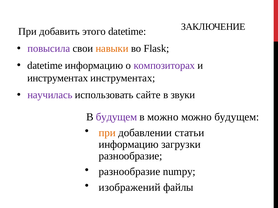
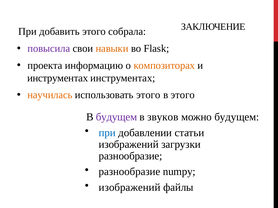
этого datetime: datetime -> собрала (127, 32)
datetime: datetime -> проекта (45, 66)
композиторах colour: purple -> orange (164, 66)
научилась colour: purple -> orange (50, 95)
использовать сайте: сайте -> этого (148, 95)
в звуки: звуки -> этого (183, 95)
в можно: можно -> звуков (163, 117)
при colour: orange -> blue (107, 133)
информацию: информацию -> изображений (129, 145)
